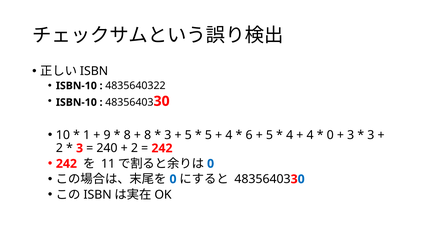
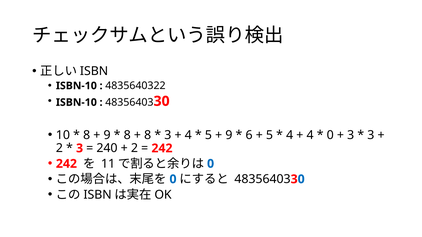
1: 1 -> 8 (87, 135)
5: 5 -> 4 (188, 135)
4: 4 -> 9 (229, 135)
